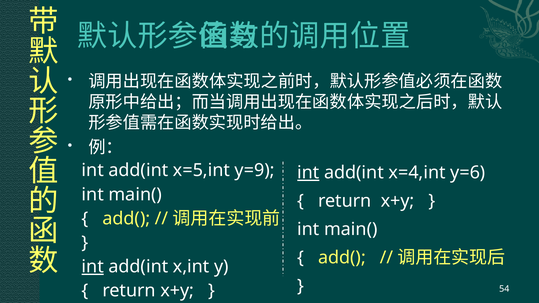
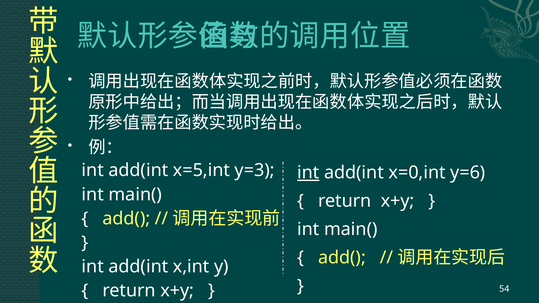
y=9: y=9 -> y=3 (255, 170)
x=4,int: x=4,int -> x=0,int (417, 173)
int underline: present -> none (93, 267)
